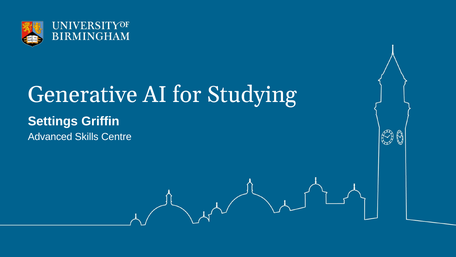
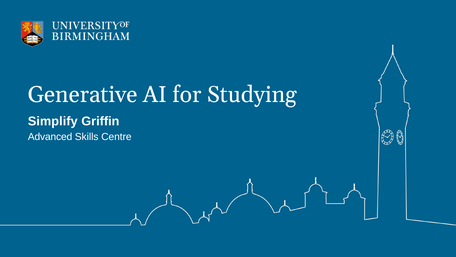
Settings: Settings -> Simplify (53, 121)
